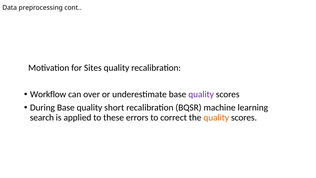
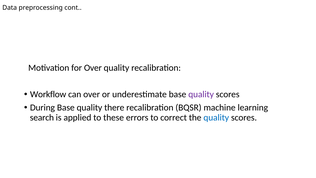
for Sites: Sites -> Over (93, 68)
short: short -> there (114, 108)
quality colour: orange -> blue (216, 117)
